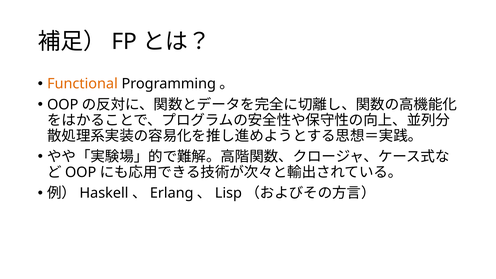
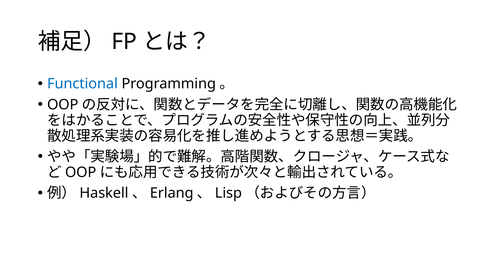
Functional colour: orange -> blue (82, 84)
